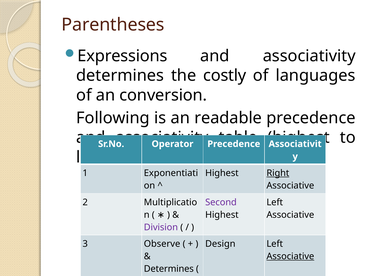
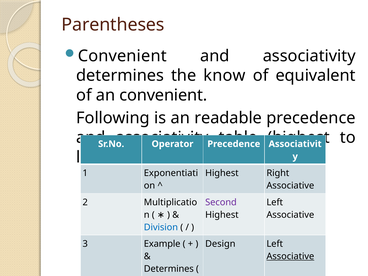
Expressions: Expressions -> Convenient (122, 56)
costly: costly -> know (225, 76)
languages: languages -> equivalent (316, 76)
an conversion: conversion -> convenient (163, 95)
Right underline: present -> none (278, 173)
Division colour: purple -> blue (161, 227)
Observe: Observe -> Example (162, 244)
